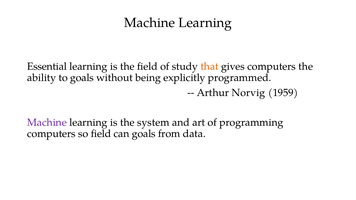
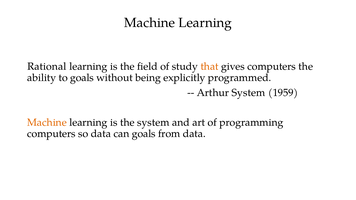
Essential: Essential -> Rational (47, 67)
Arthur Norvig: Norvig -> System (248, 93)
Machine colour: purple -> orange (47, 123)
so field: field -> data (101, 134)
